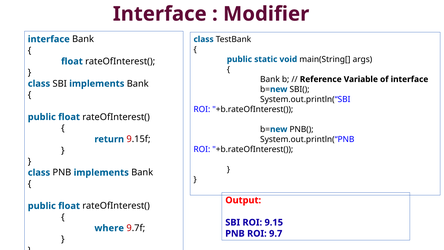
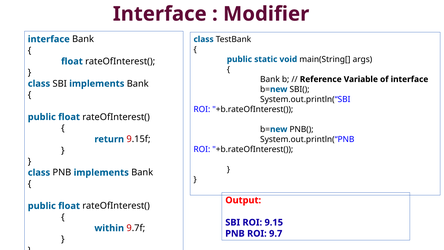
where: where -> within (109, 228)
